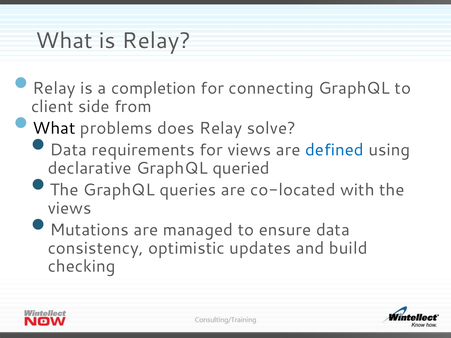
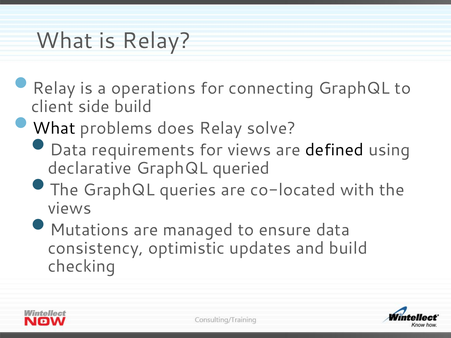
completion: completion -> operations (153, 88)
side from: from -> build (133, 107)
defined colour: blue -> black (334, 150)
